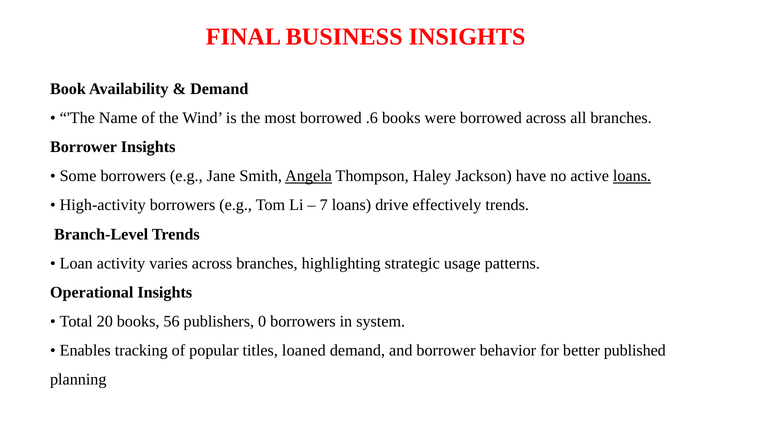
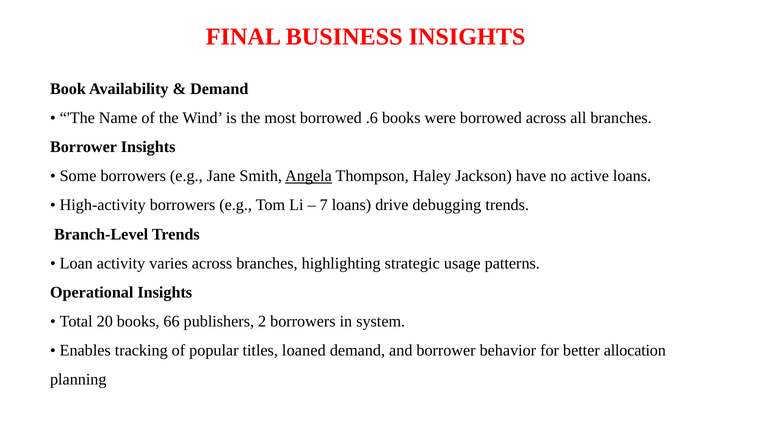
loans underline: present -> none (632, 176)
effectively: effectively -> debugging (447, 205)
56: 56 -> 66 (172, 321)
0: 0 -> 2 (262, 321)
published: published -> allocation (635, 350)
